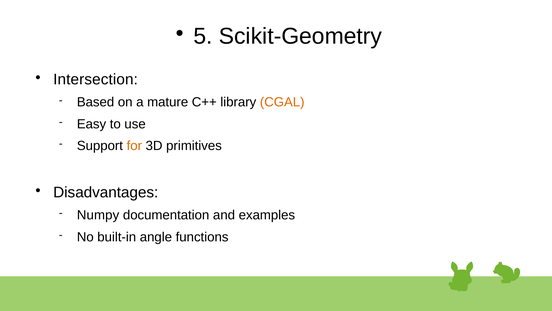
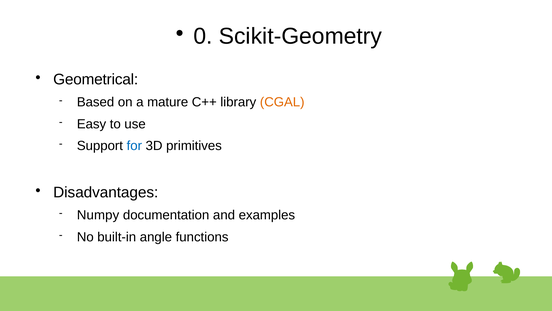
5: 5 -> 0 (203, 36)
Intersection: Intersection -> Geometrical (96, 79)
for colour: orange -> blue (134, 146)
